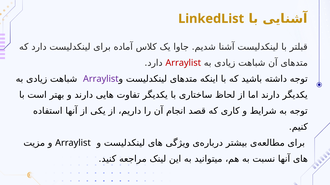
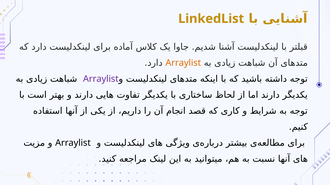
Arraylist colour: red -> orange (183, 63)
